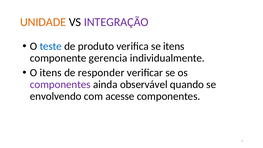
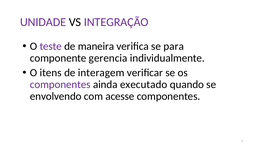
UNIDADE colour: orange -> purple (43, 22)
teste colour: blue -> purple (51, 46)
produto: produto -> maneira (96, 46)
se itens: itens -> para (174, 46)
responder: responder -> interagem (101, 73)
observável: observável -> executado (144, 84)
